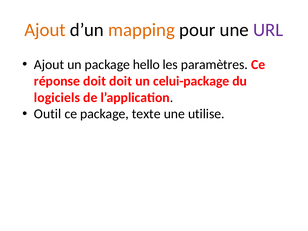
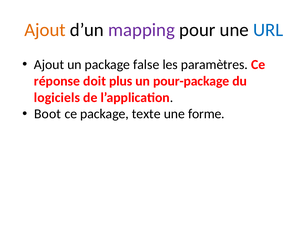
mapping colour: orange -> purple (142, 30)
URL colour: purple -> blue (268, 30)
hello: hello -> false (146, 65)
doit doit: doit -> plus (121, 81)
celui-package: celui-package -> pour-package (191, 81)
Outil: Outil -> Boot (48, 114)
utilise: utilise -> forme (206, 114)
